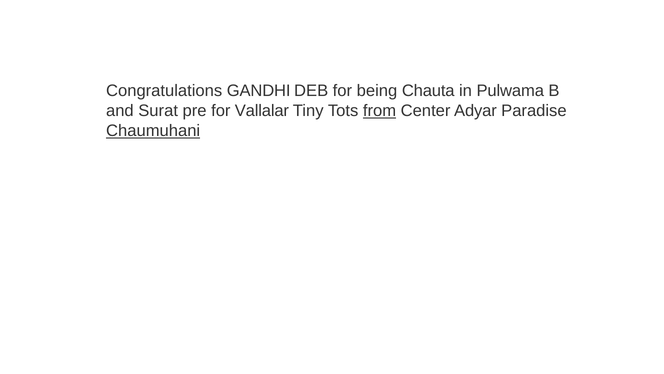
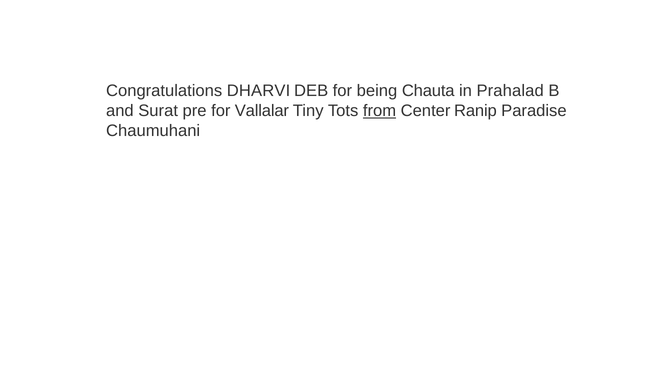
GANDHI: GANDHI -> DHARVI (259, 91)
Pulwama: Pulwama -> Prahalad (510, 91)
Adyar: Adyar -> Ranip (475, 111)
Chaumuhani underline: present -> none (153, 131)
